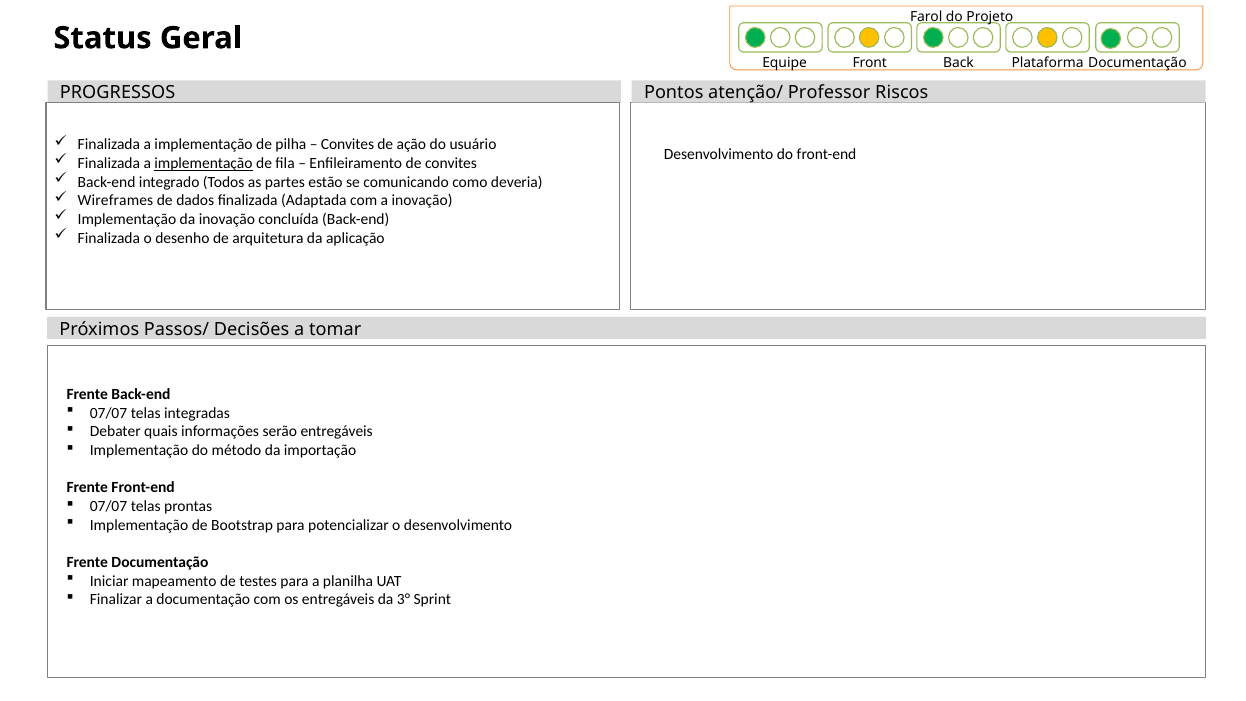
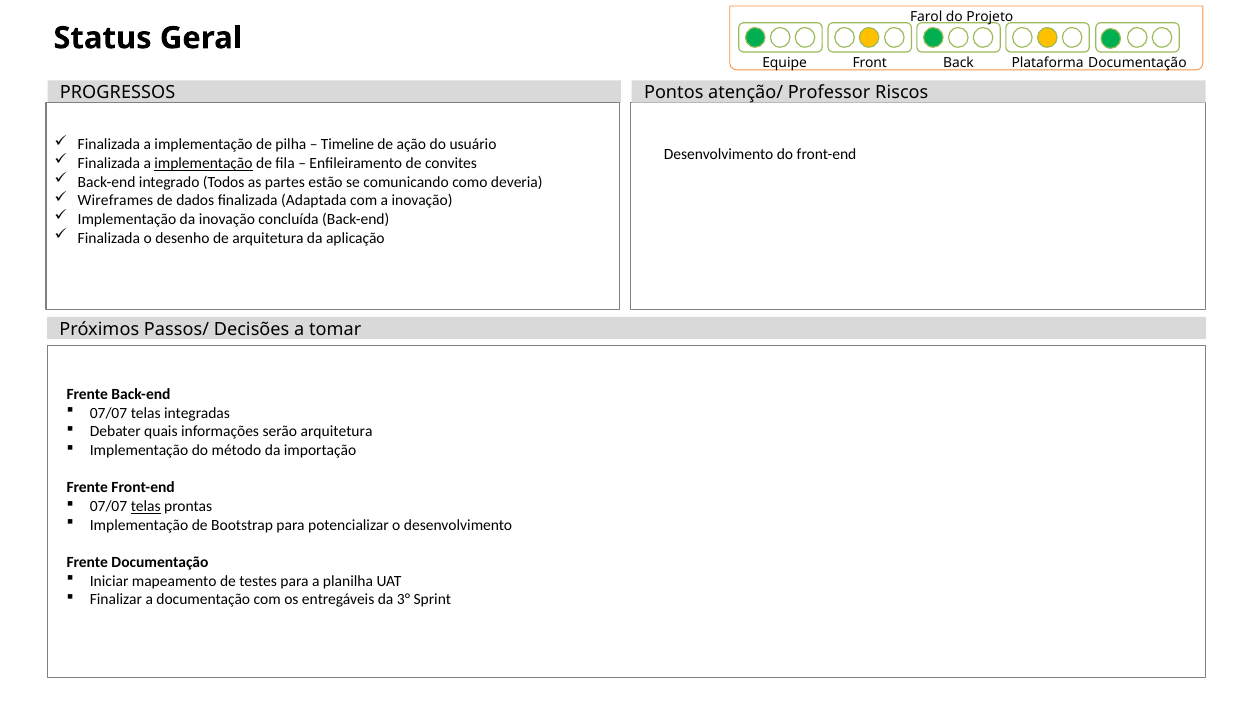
Convites: Convites -> Timeline (348, 145)
serão entregáveis: entregáveis -> arquitetura (337, 432)
telas underline: none -> present (146, 506)
